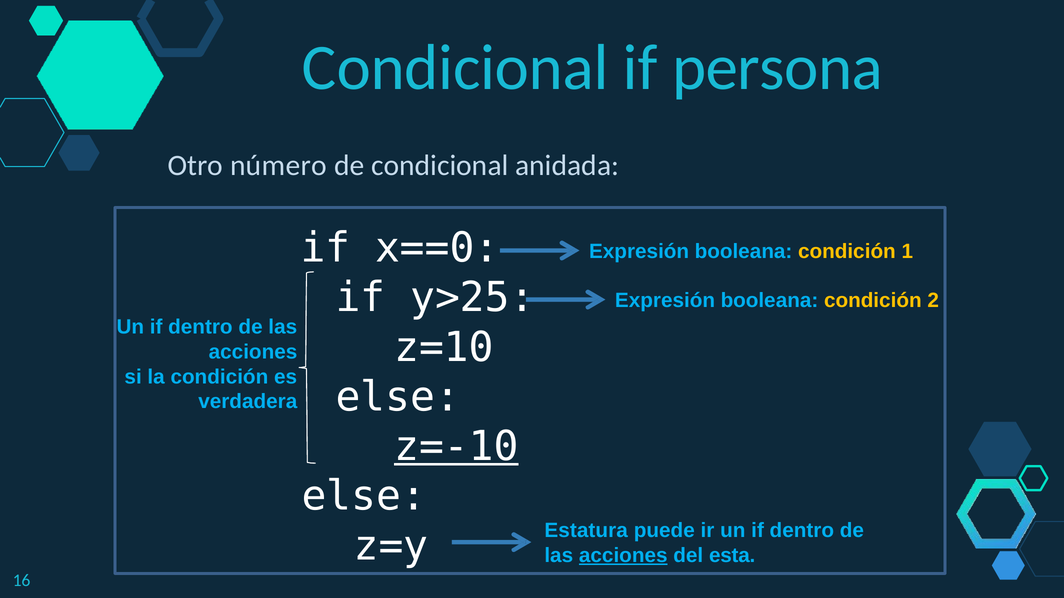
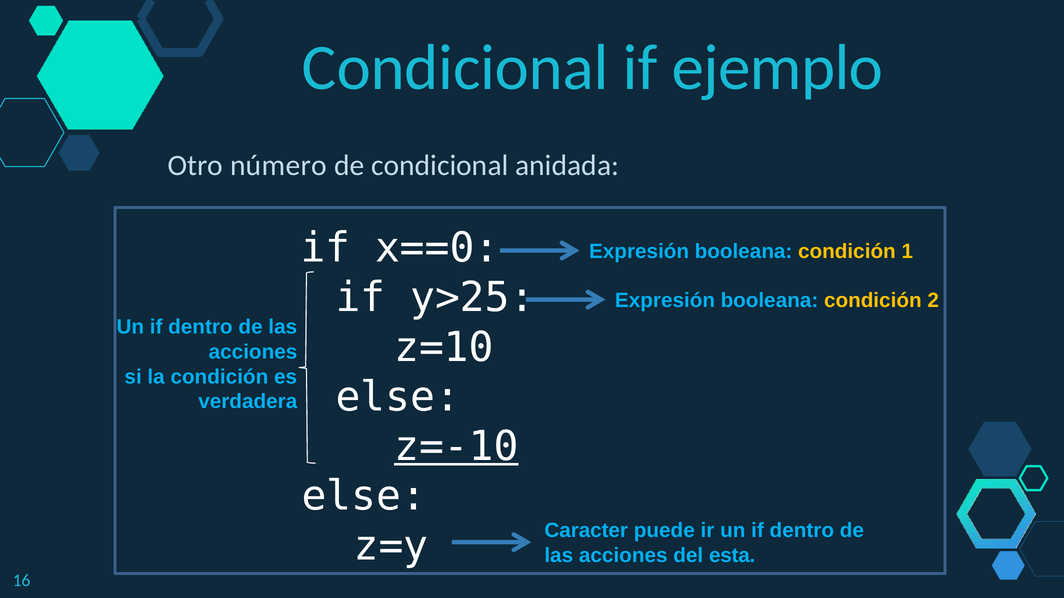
persona: persona -> ejemplo (777, 68)
Estatura: Estatura -> Caracter (586, 531)
acciones underline: present -> none (623, 556)
